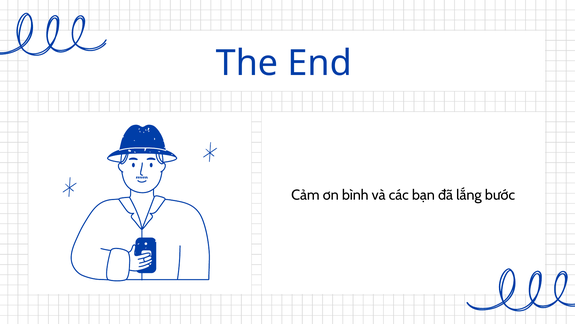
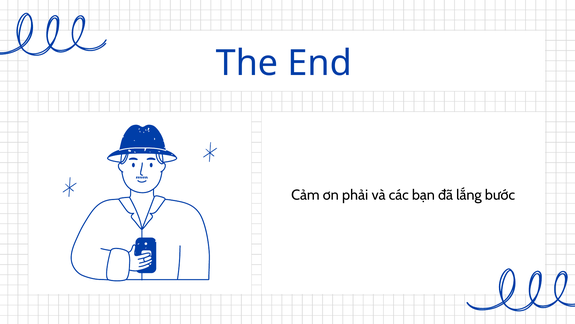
bình: bình -> phải (355, 195)
